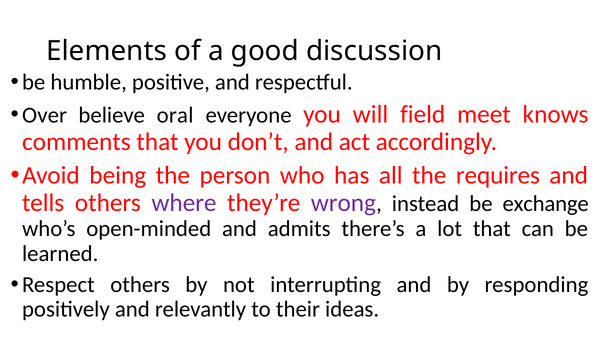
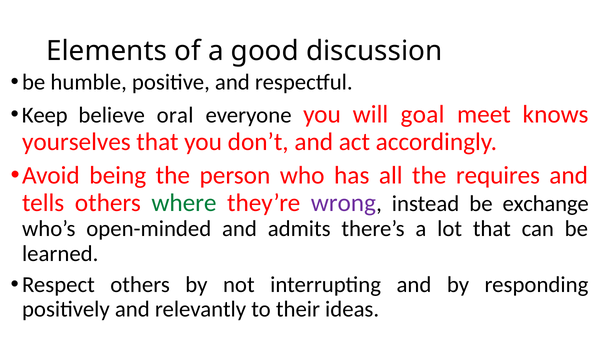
Over: Over -> Keep (45, 115)
field: field -> goal (423, 115)
comments: comments -> yourselves (76, 142)
where colour: purple -> green (184, 203)
